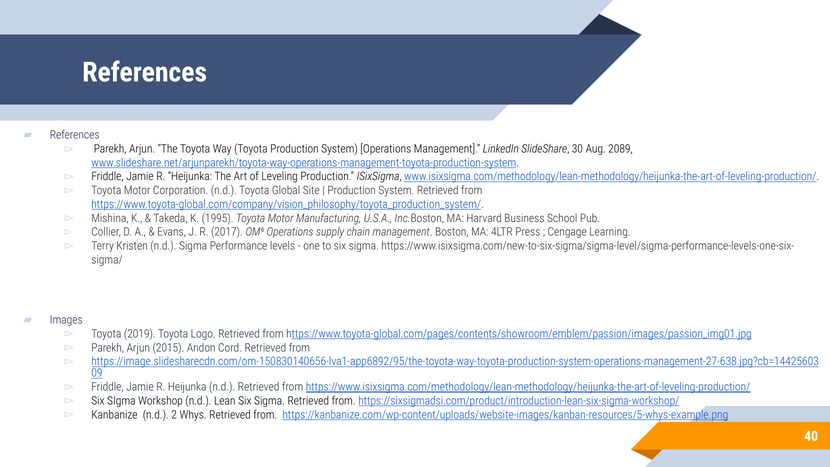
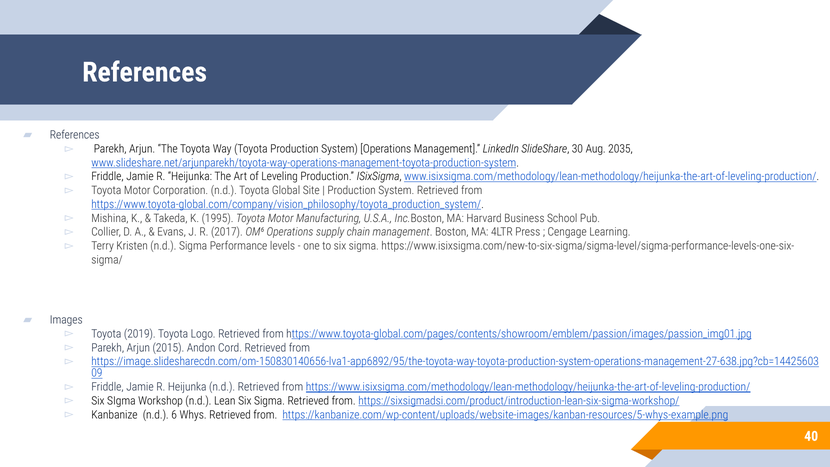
2089: 2089 -> 2035 (620, 149)
2: 2 -> 6 (174, 415)
